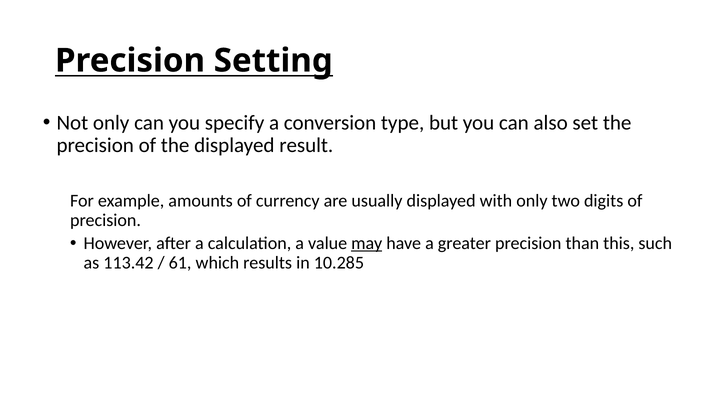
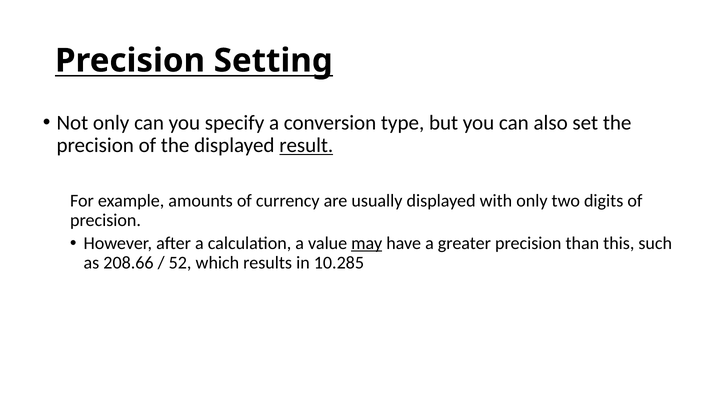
result underline: none -> present (306, 146)
113.42: 113.42 -> 208.66 (128, 263)
61: 61 -> 52 (180, 263)
